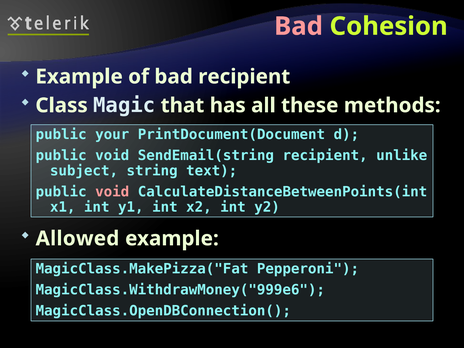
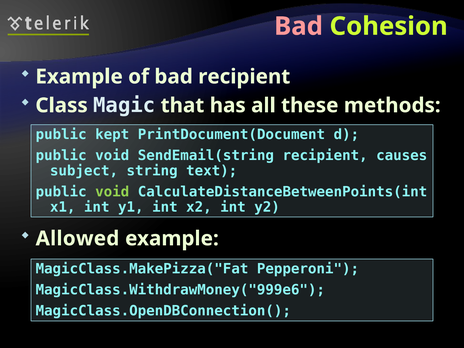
your: your -> kept (112, 134)
unlike: unlike -> causes (402, 155)
void colour: pink -> light green (112, 192)
